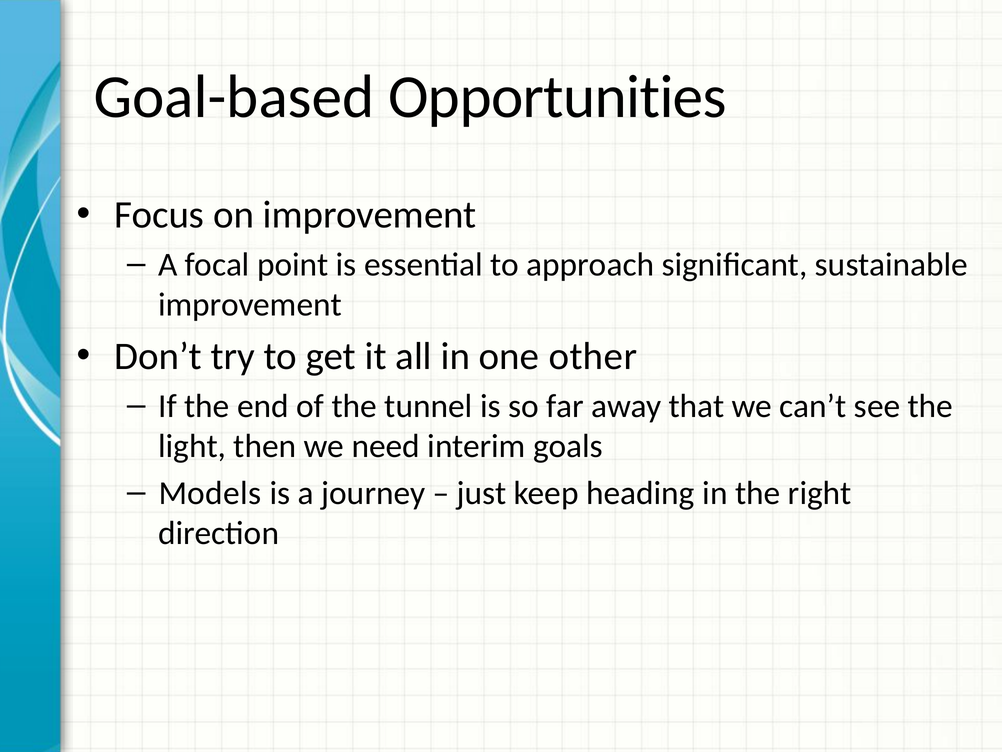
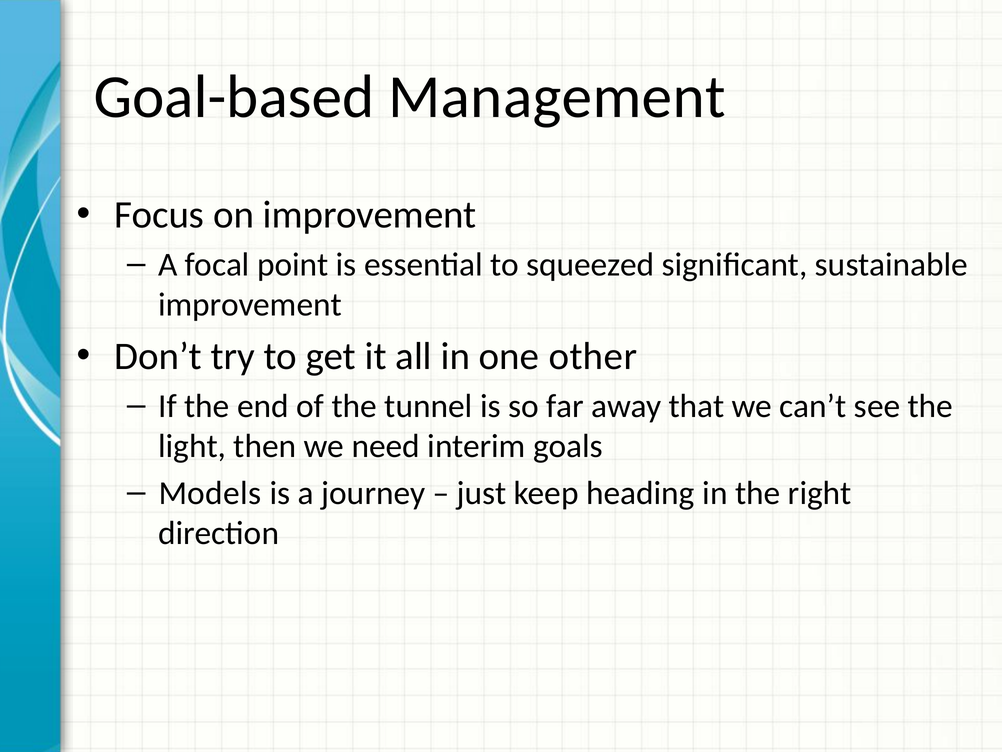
Opportunities: Opportunities -> Management (557, 97)
approach: approach -> squeezed (590, 265)
